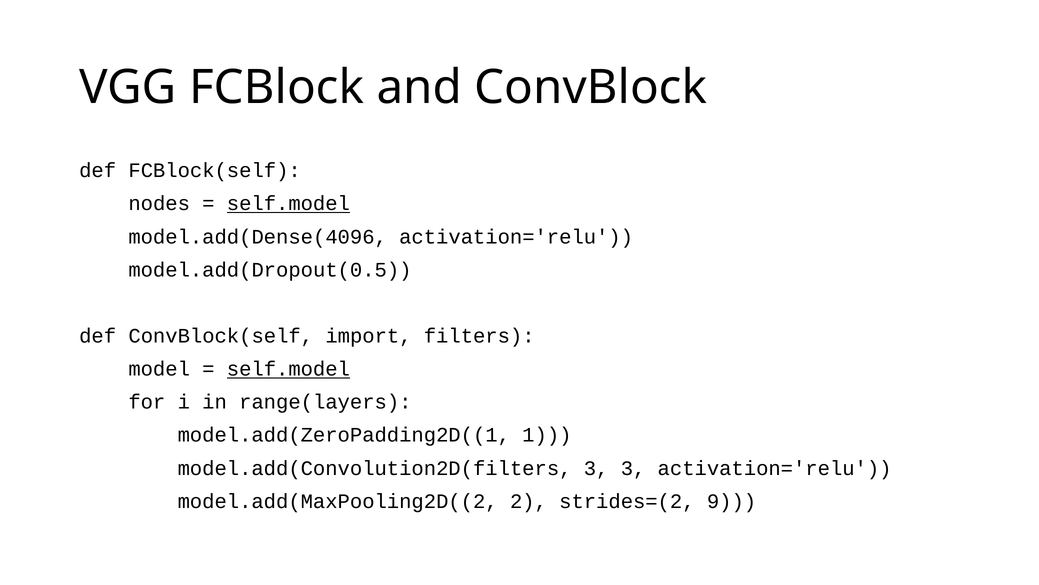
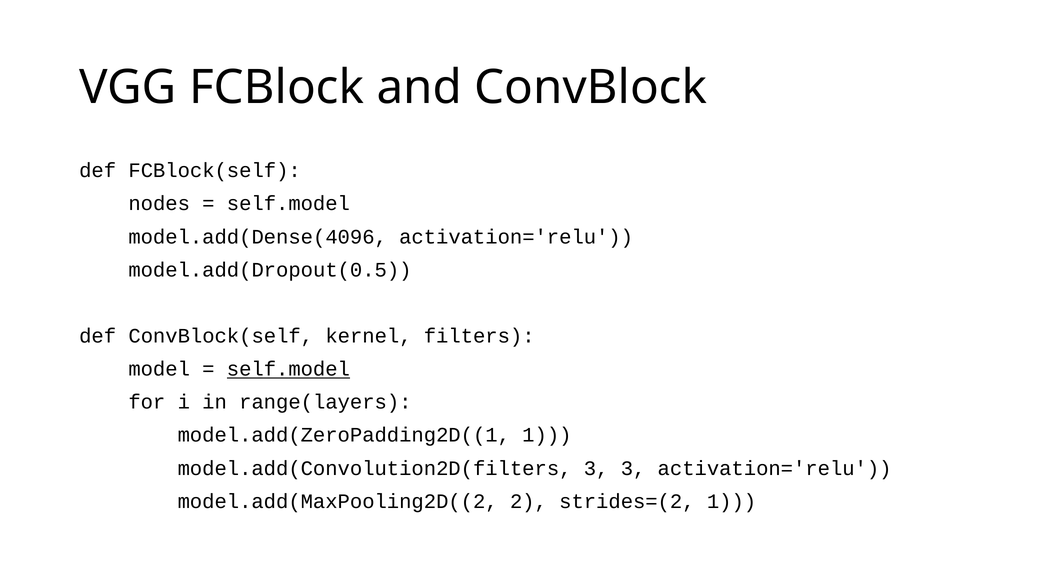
self.model underline: present -> none (288, 203)
import: import -> kernel (368, 336)
strides=(2 9: 9 -> 1 (732, 501)
